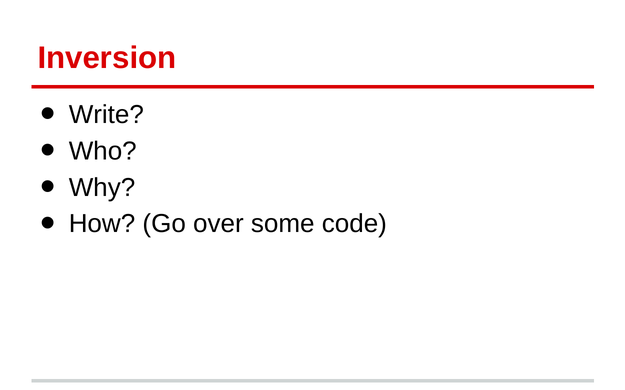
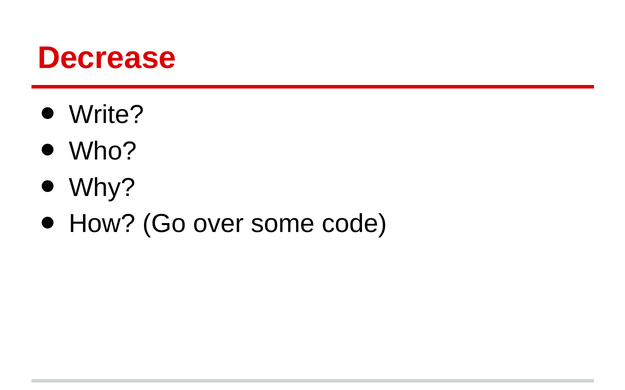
Inversion: Inversion -> Decrease (107, 58)
